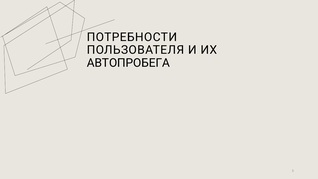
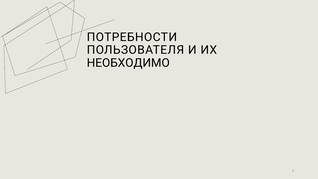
АВТОПРОБЕГА: АВТОПРОБЕГА -> НЕОБХОДИМО (128, 63)
